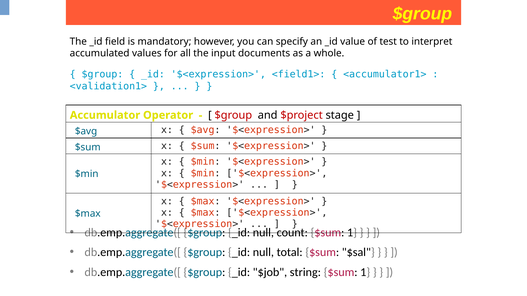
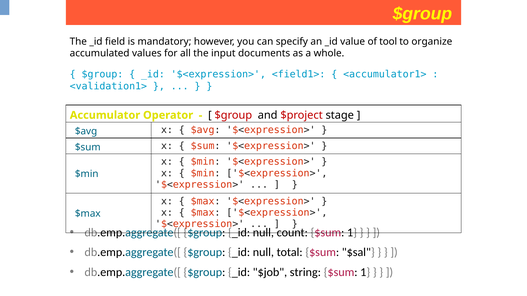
test: test -> tool (388, 41)
interpret: interpret -> organize (432, 41)
